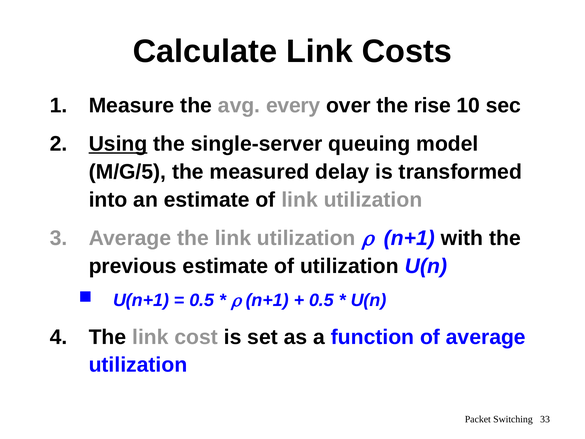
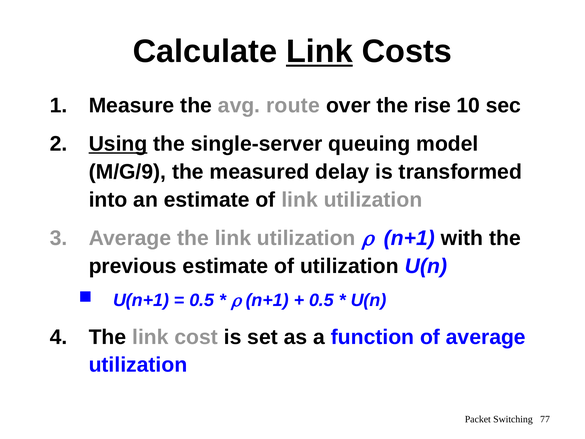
Link underline: none -> present (319, 52)
every: every -> route (293, 105)
M/G/5: M/G/5 -> M/G/9 (127, 172)
33: 33 -> 77 (545, 419)
